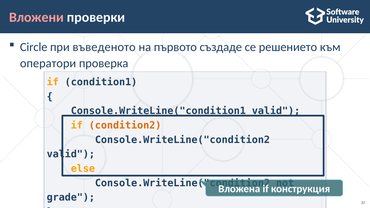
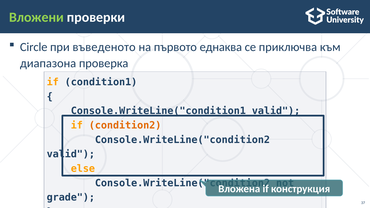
Вложени colour: pink -> light green (36, 17)
създаде: създаде -> еднаква (221, 47)
решението: решението -> приключва (288, 47)
оператори: оператори -> диапазона (48, 63)
